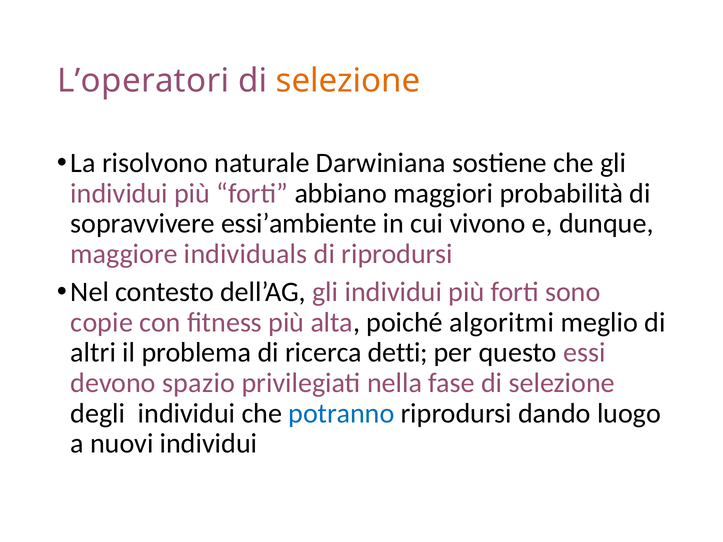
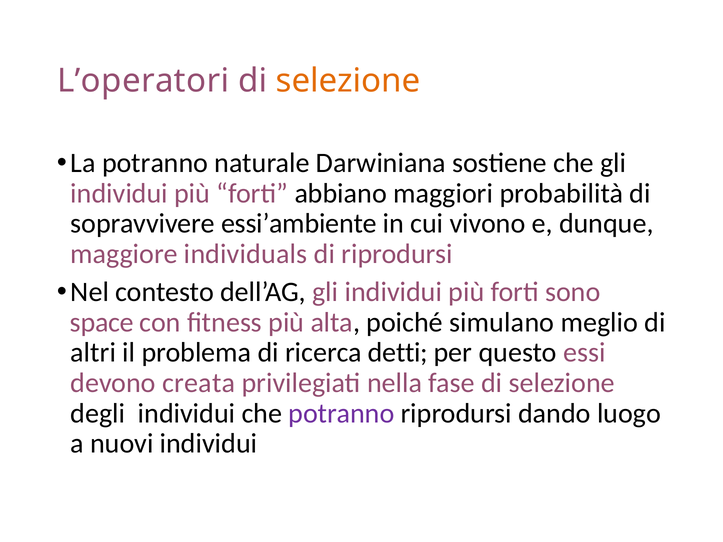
La risolvono: risolvono -> potranno (155, 163)
copie: copie -> space (102, 322)
algoritmi: algoritmi -> simulano (502, 322)
spazio: spazio -> creata (199, 383)
potranno colour: blue -> purple (341, 414)
